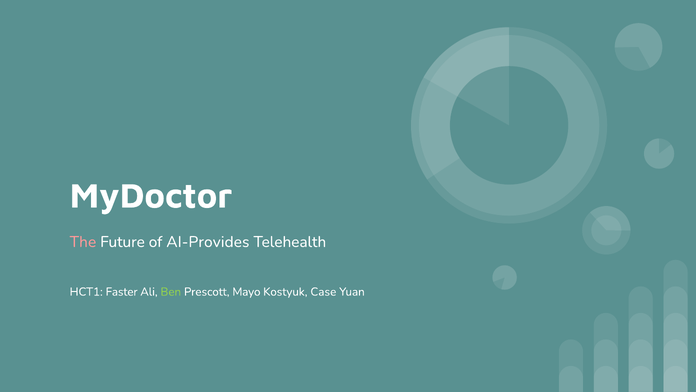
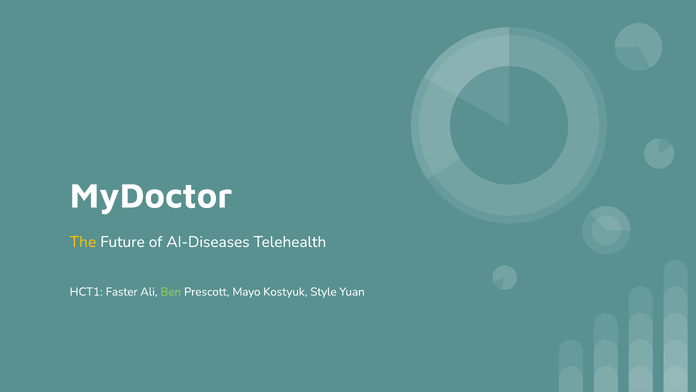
The colour: pink -> yellow (83, 242)
AI-Provides: AI-Provides -> AI-Diseases (208, 242)
Case: Case -> Style (323, 291)
